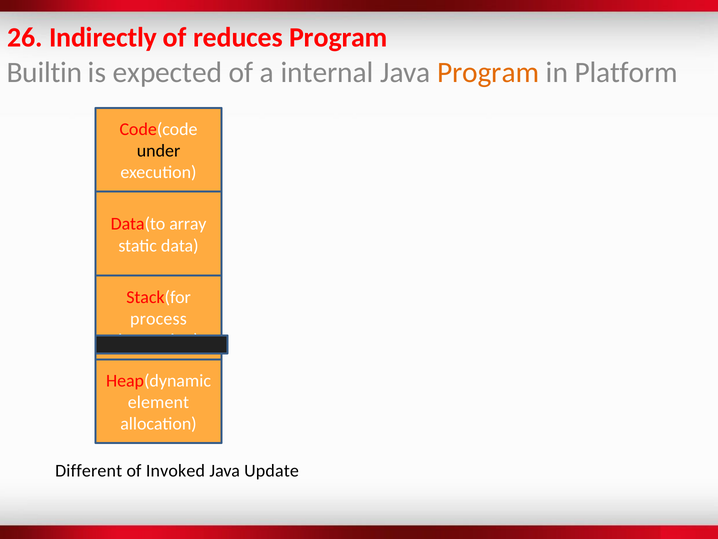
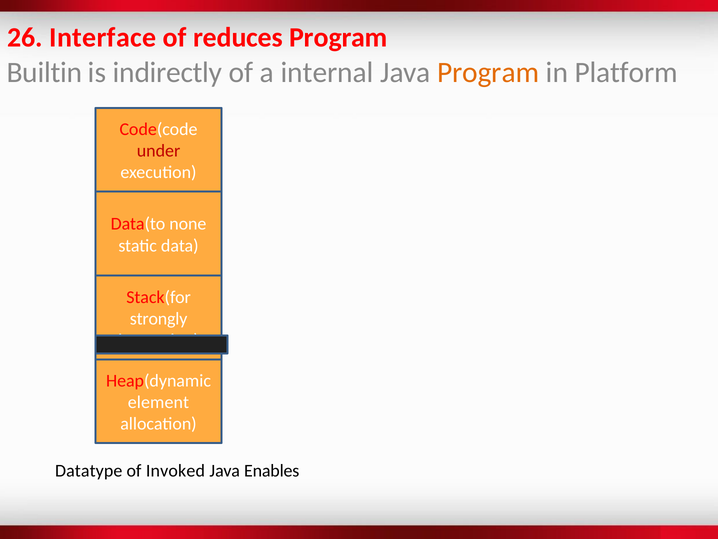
Indirectly: Indirectly -> Interface (103, 38)
expected: expected -> indirectly (168, 72)
under colour: black -> red (159, 151)
array: array -> none (188, 224)
process: process -> strongly (159, 318)
Different: Different -> Datatype (89, 470)
Update: Update -> Enables (272, 470)
